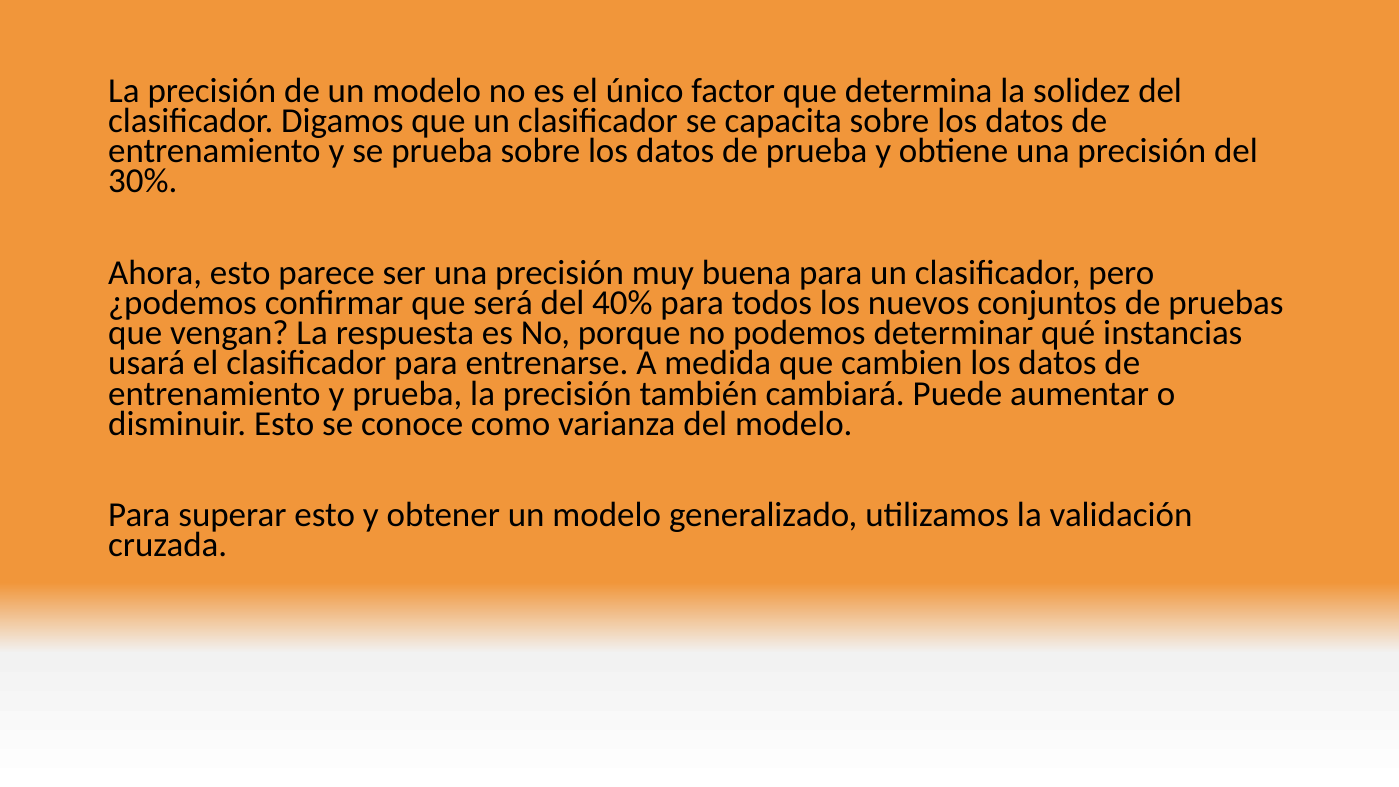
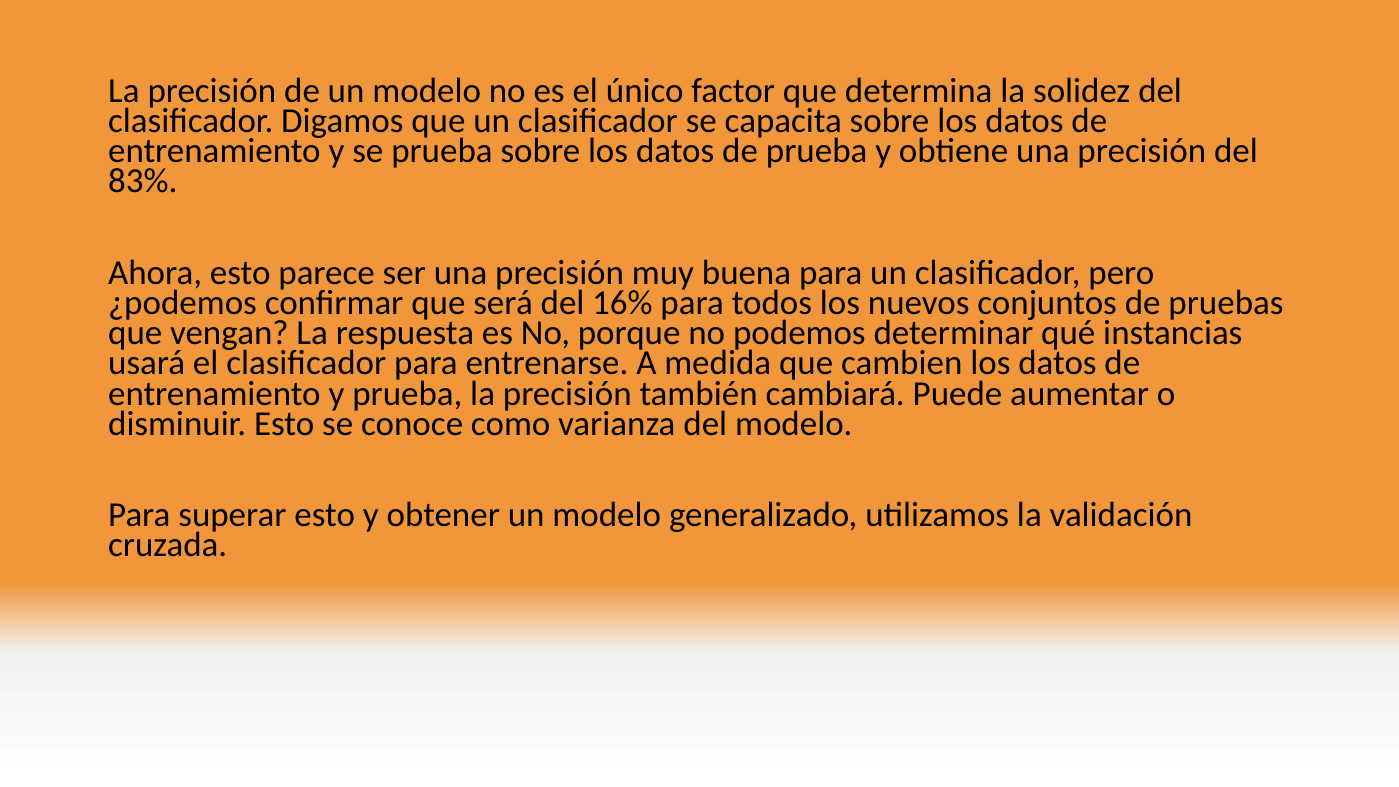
30%: 30% -> 83% (143, 181)
40%: 40% -> 16% (622, 303)
